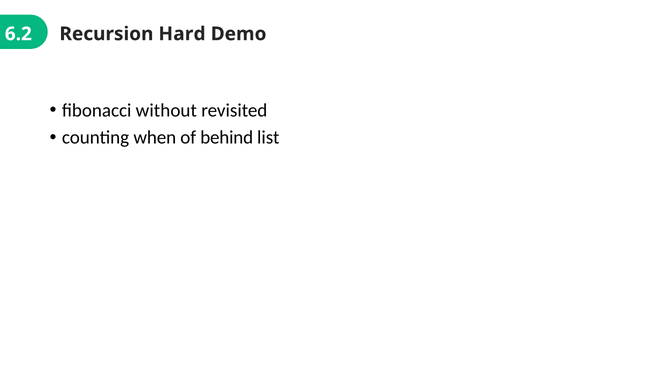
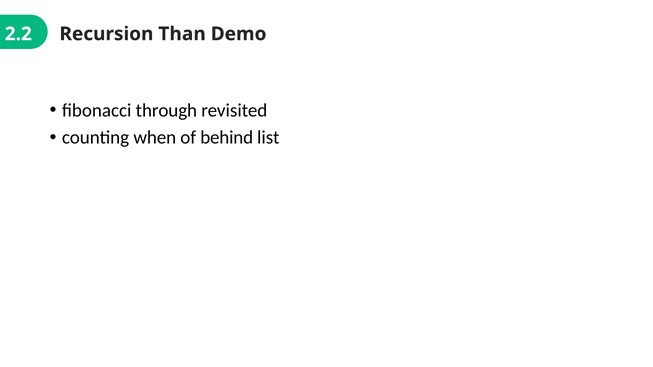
6.2: 6.2 -> 2.2 (18, 34)
Hard: Hard -> Than (182, 34)
without: without -> through (166, 110)
